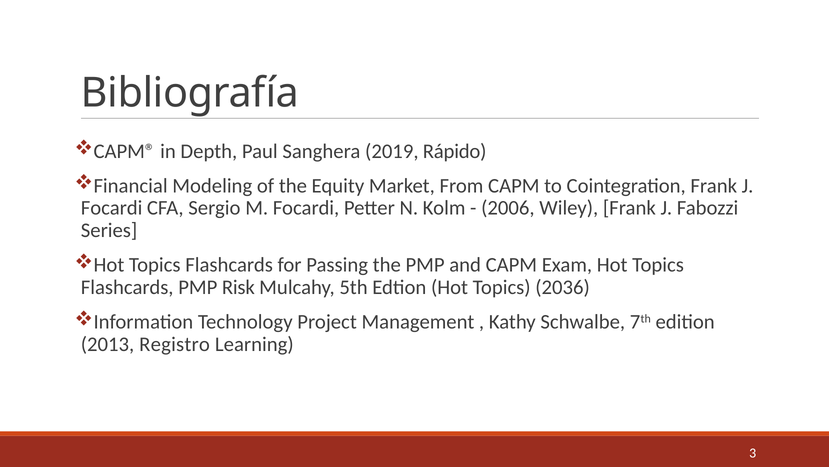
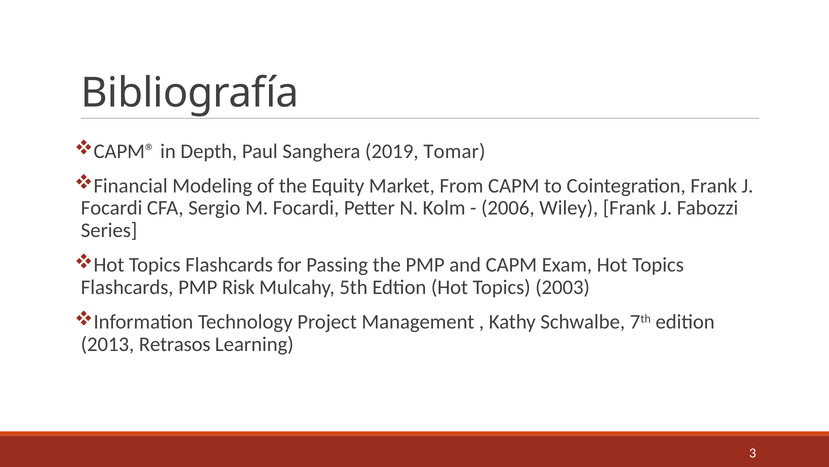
Rápido: Rápido -> Tomar (454, 151)
2036: 2036 -> 2003 (563, 287)
Registro: Registro -> Retrasos (175, 344)
